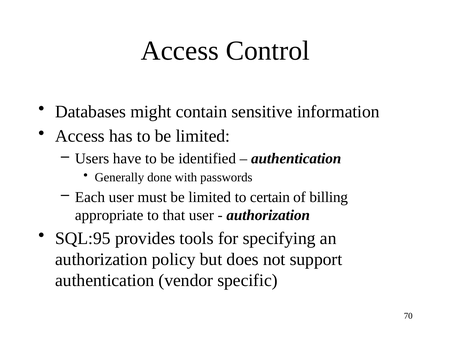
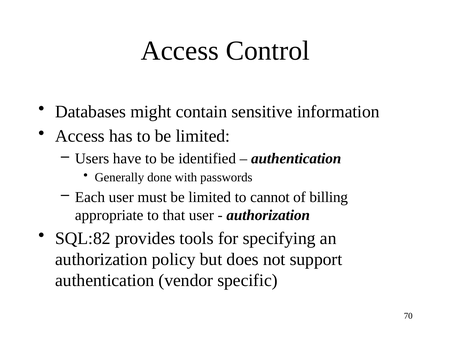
certain: certain -> cannot (270, 197)
SQL:95: SQL:95 -> SQL:82 (83, 239)
